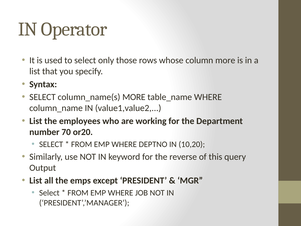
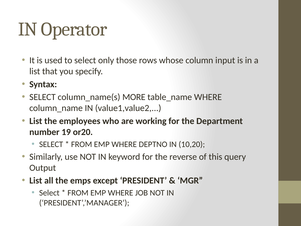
column more: more -> input (225, 60)
70: 70 -> 19 (66, 132)
